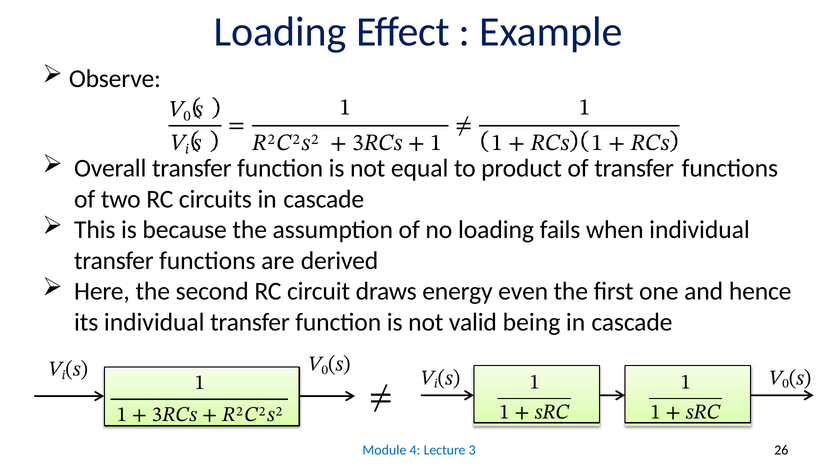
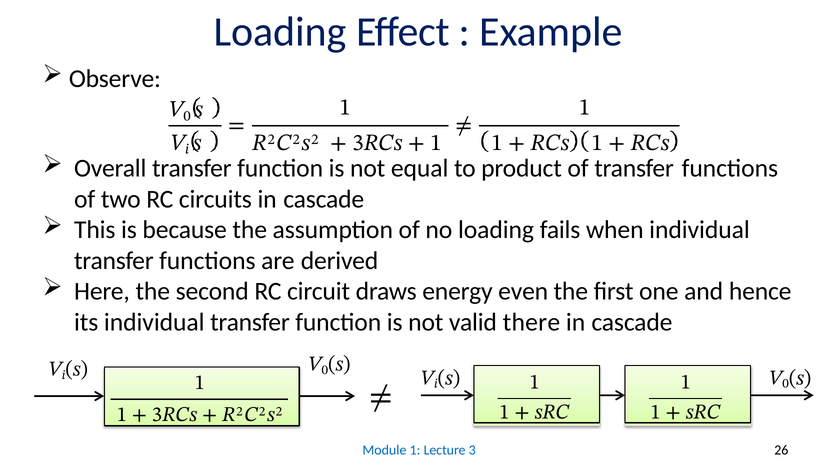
being: being -> there (531, 322)
4: 4 -> 1 (415, 450)
